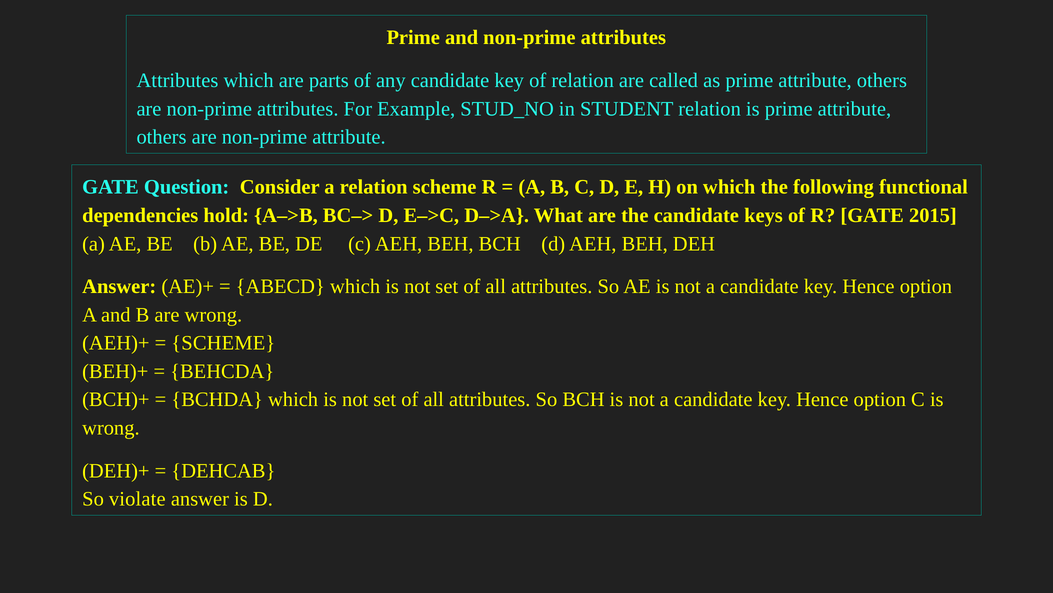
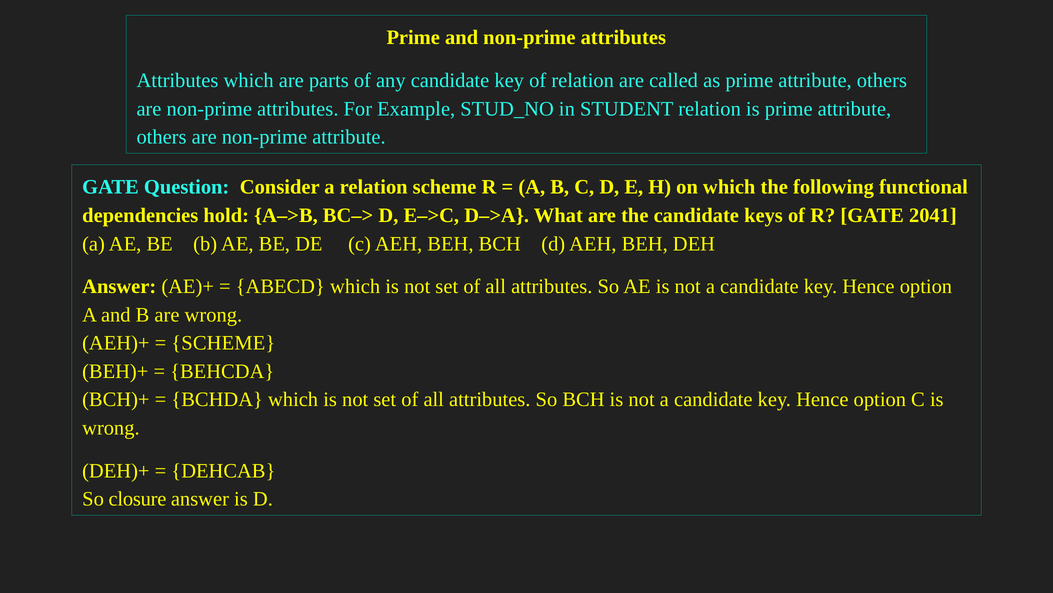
2015: 2015 -> 2041 (933, 215)
violate: violate -> closure (137, 499)
